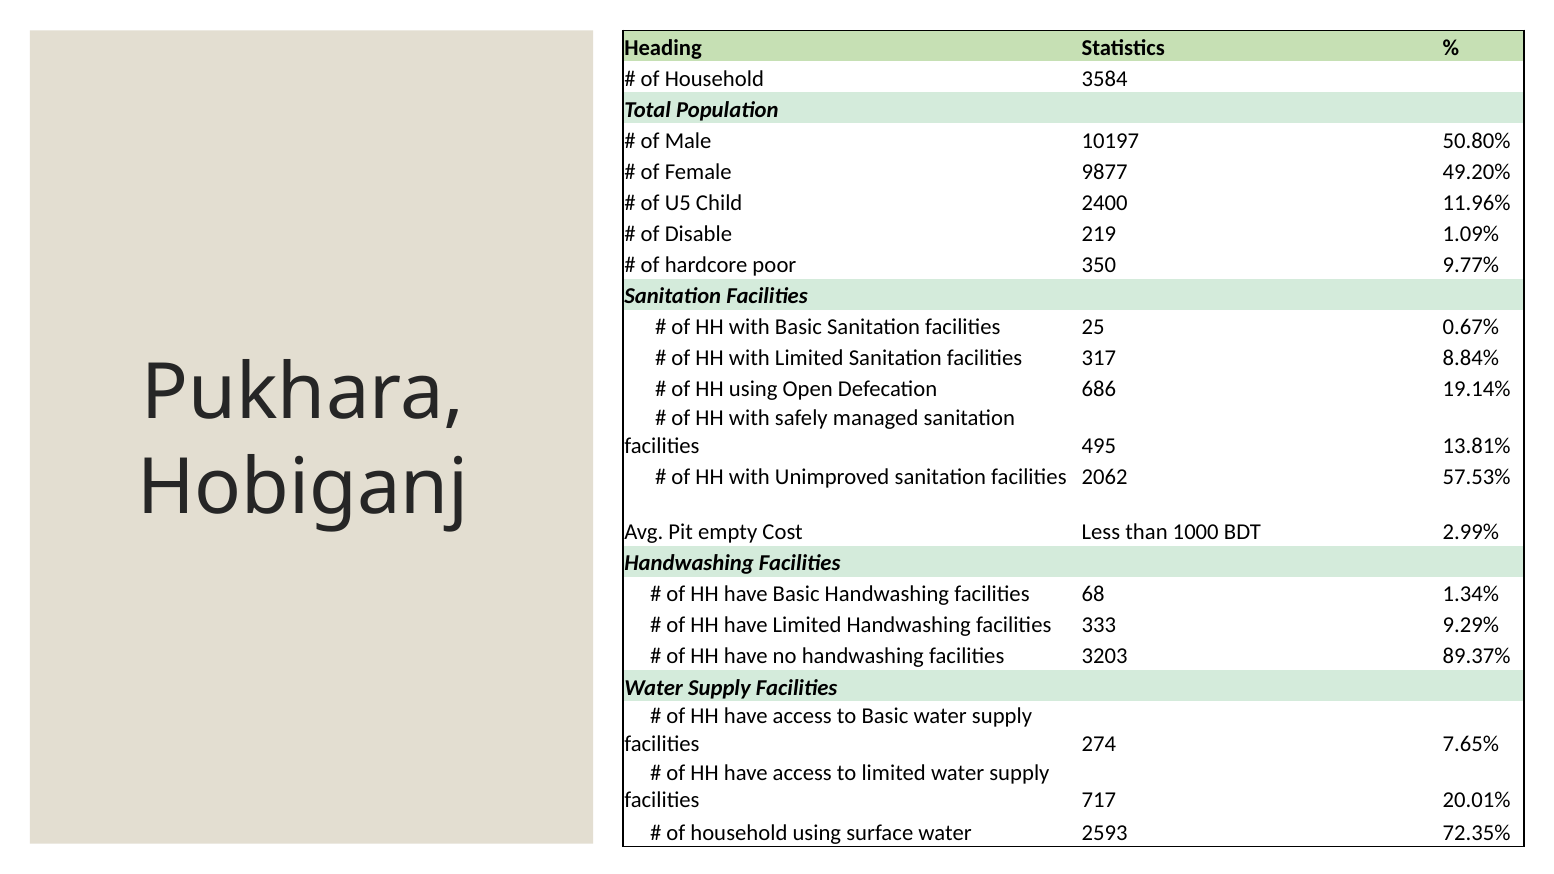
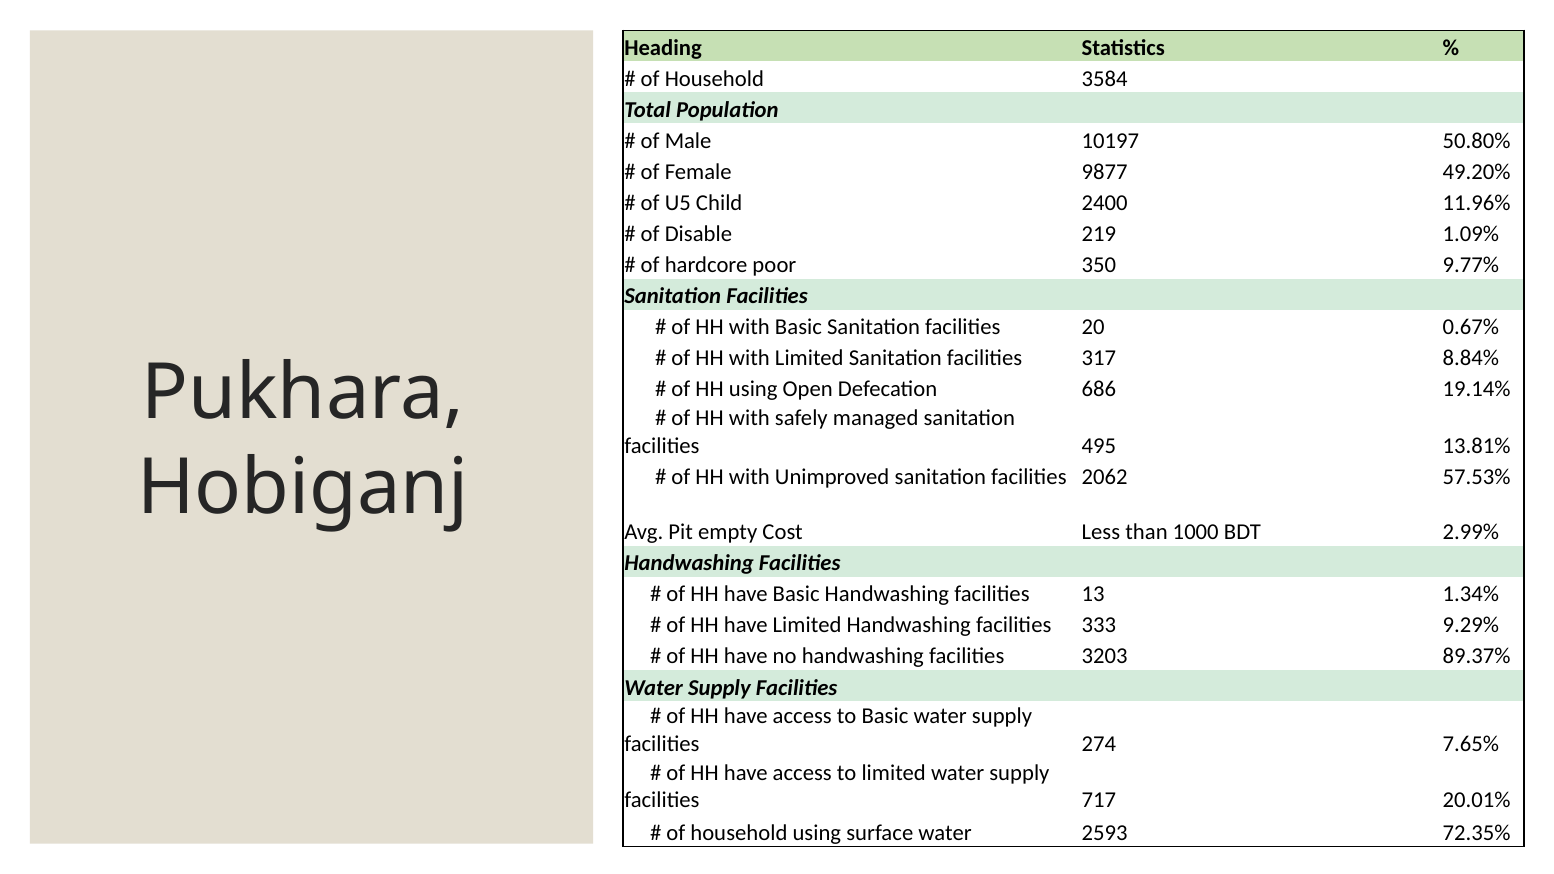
25: 25 -> 20 (1093, 327)
68: 68 -> 13 (1093, 594)
